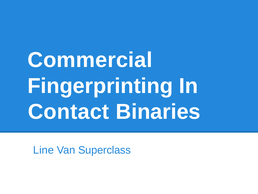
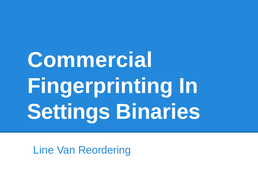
Contact: Contact -> Settings (69, 111)
Superclass: Superclass -> Reordering (105, 150)
